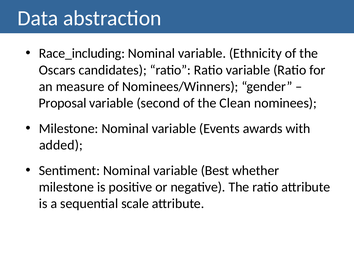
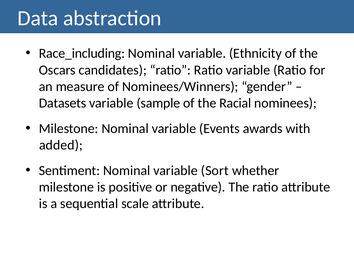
Proposal: Proposal -> Datasets (63, 103)
second: second -> sample (158, 103)
Clean: Clean -> Racial (235, 103)
Best: Best -> Sort (215, 170)
